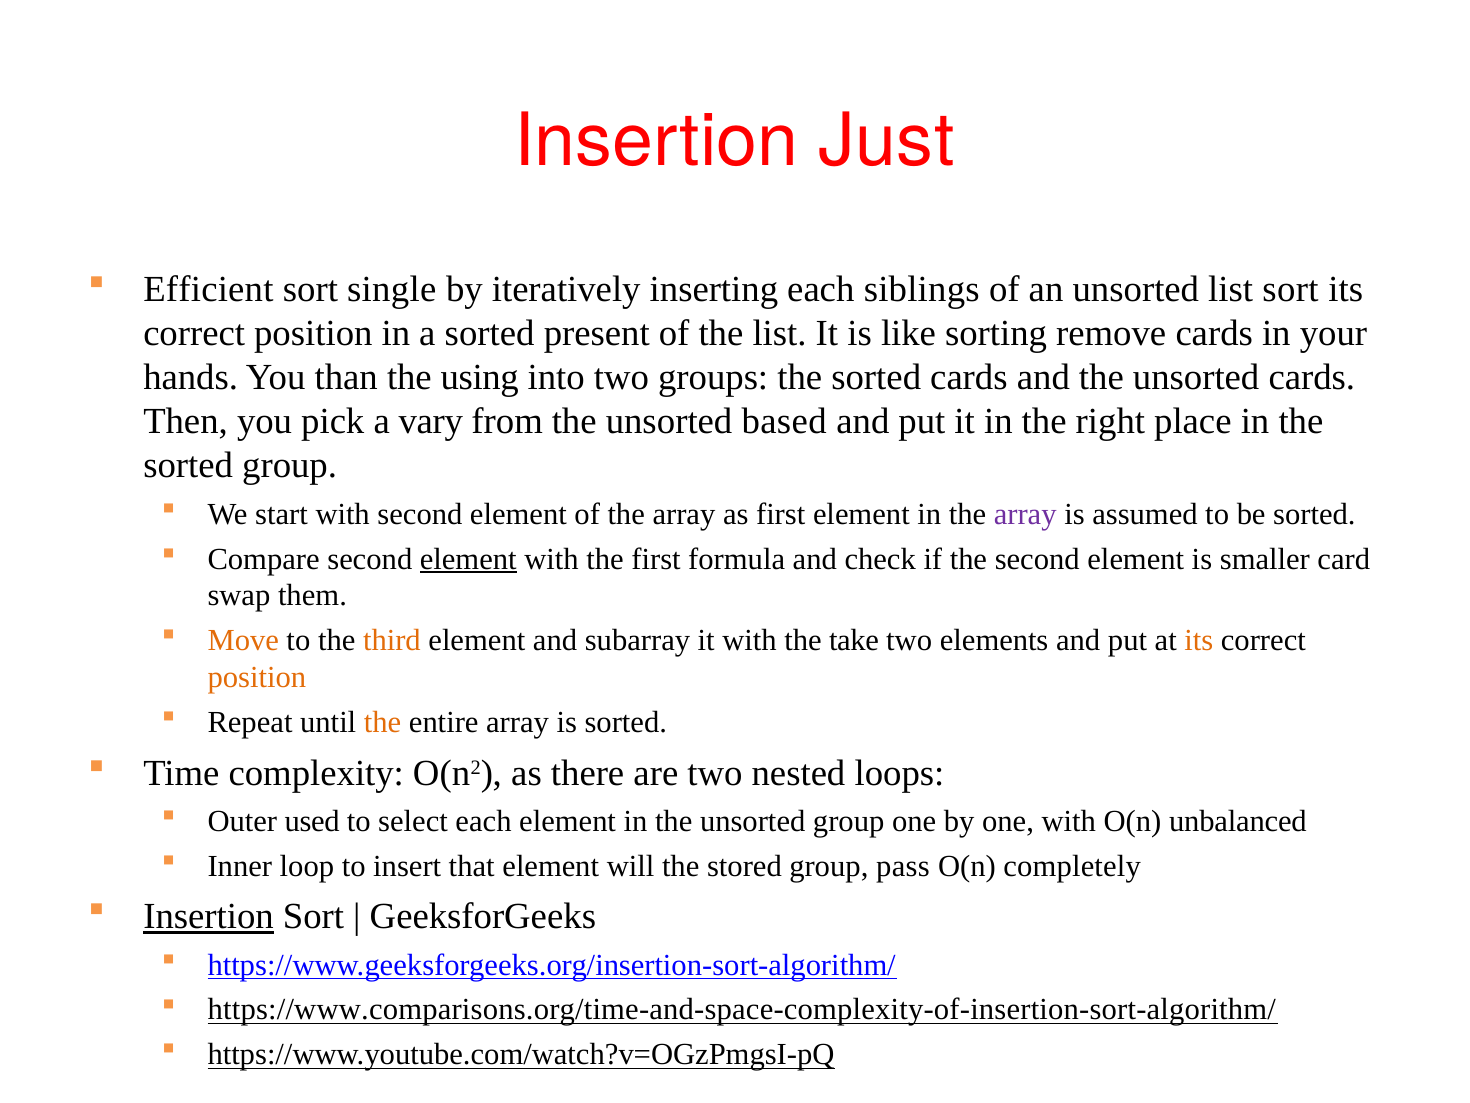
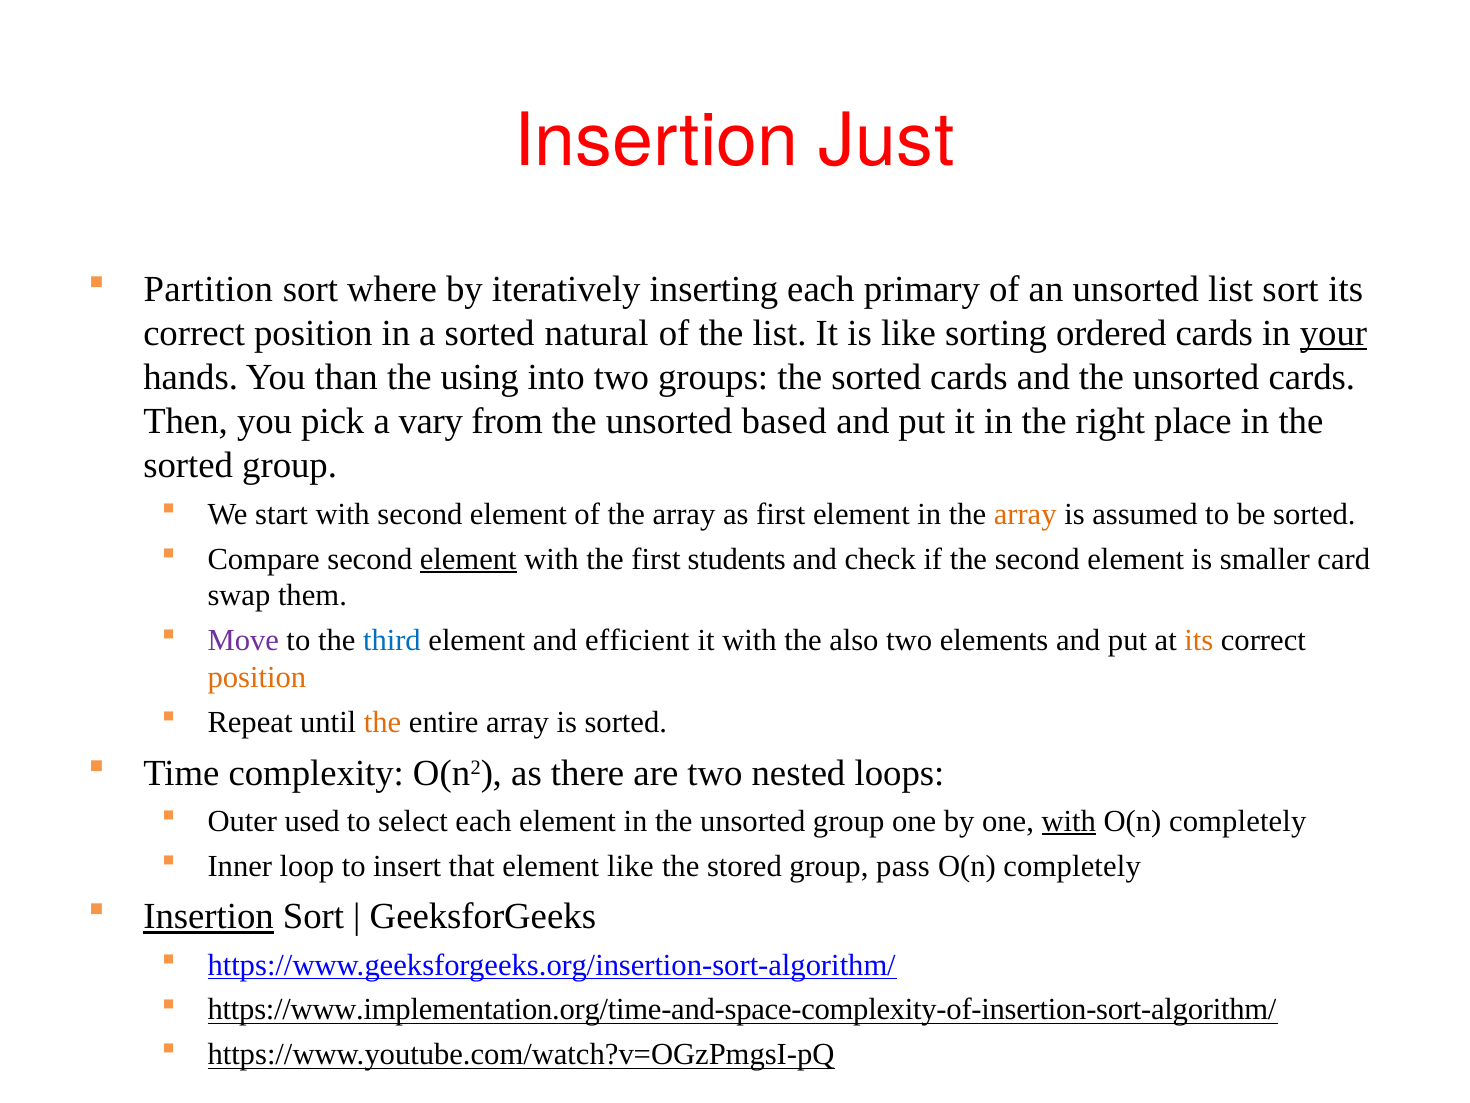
Efficient: Efficient -> Partition (208, 289)
single: single -> where (392, 289)
siblings: siblings -> primary (922, 289)
present: present -> natural (597, 333)
remove: remove -> ordered (1111, 333)
your underline: none -> present (1334, 333)
array colour: purple -> orange (1025, 514)
formula: formula -> students (737, 559)
Move colour: orange -> purple (243, 640)
third colour: orange -> blue (392, 640)
subarray: subarray -> efficient (637, 640)
take: take -> also (854, 640)
with underline: none -> present (1069, 821)
unbalanced: unbalanced -> completely (1238, 821)
element will: will -> like (630, 866)
https://www.comparisons.org/time-and-space-complexity-of-insertion-sort-algorithm/: https://www.comparisons.org/time-and-space-complexity-of-insertion-sort-algorithm/ -> https://www.implementation.org/time-and-space-complexity-of-insertion-sort-algorithm/ (742, 1009)
